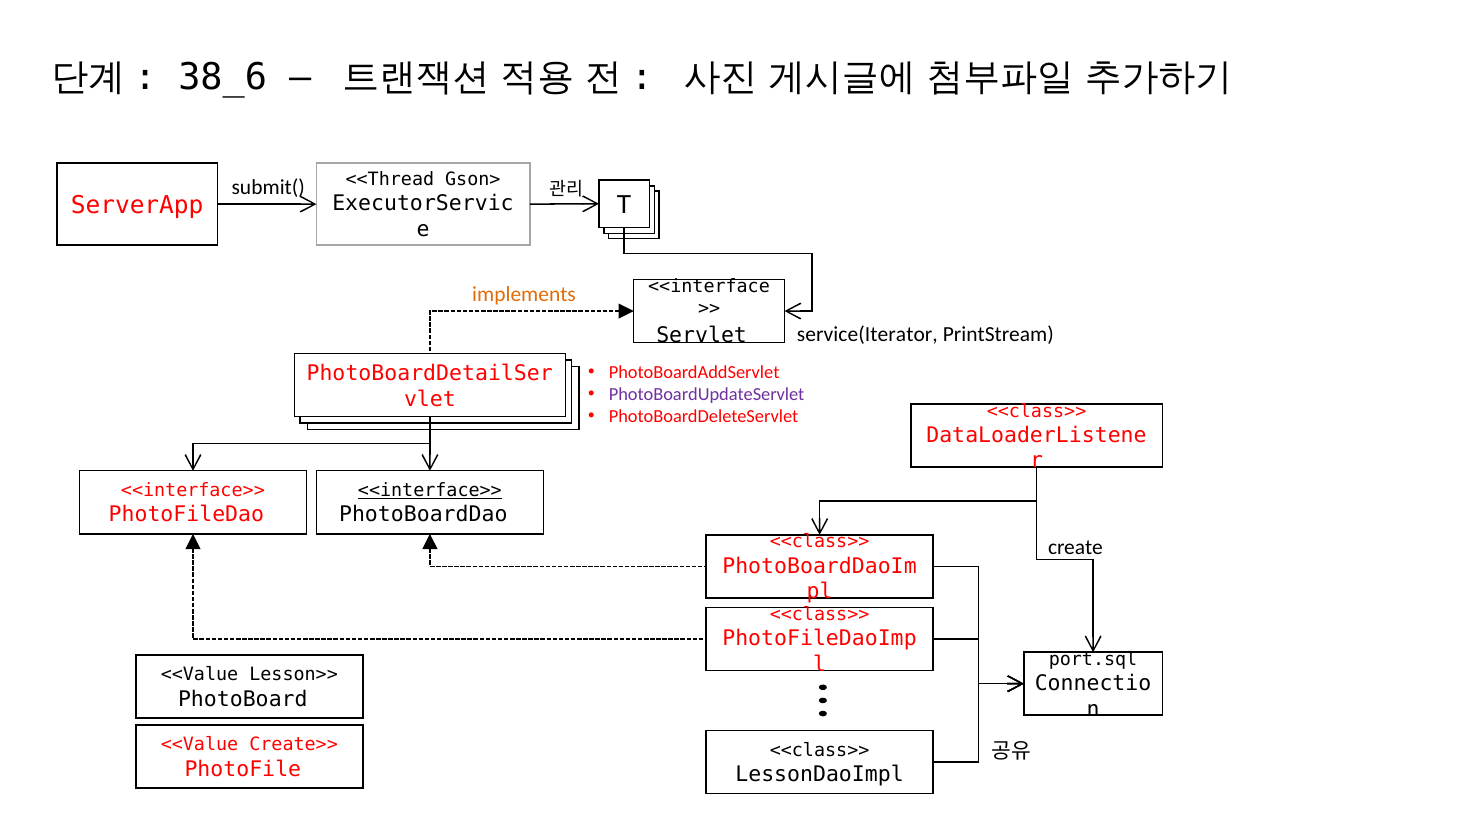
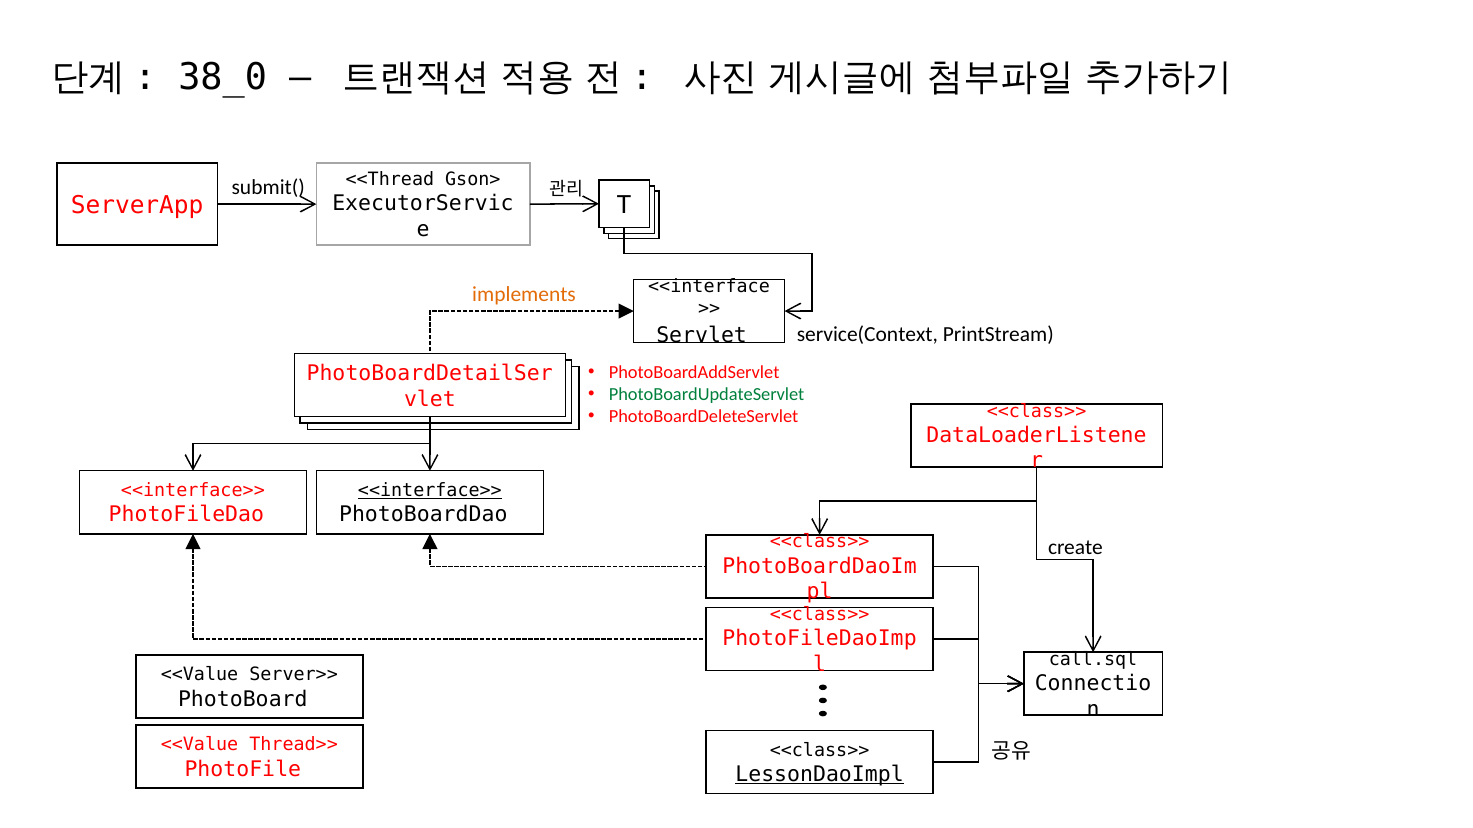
38_6: 38_6 -> 38_0 (223, 77)
service(Iterator: service(Iterator -> service(Context (867, 335)
PhotoBoardUpdateServlet colour: purple -> green (707, 395)
port.sql: port.sql -> call.sql (1093, 660)
Lesson>>: Lesson>> -> Server>> (294, 675)
Create>>: Create>> -> Thread>> (294, 745)
LessonDaoImpl underline: none -> present (820, 775)
